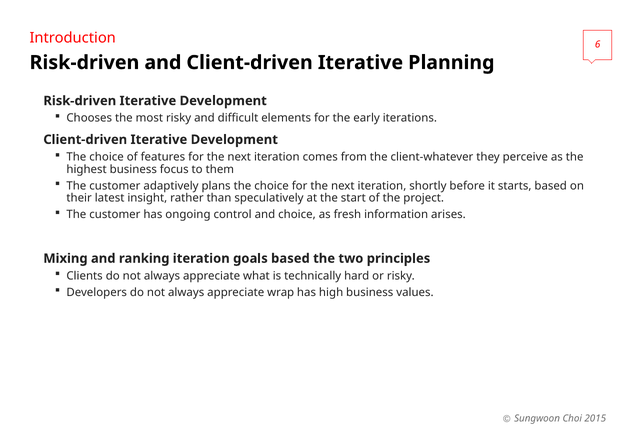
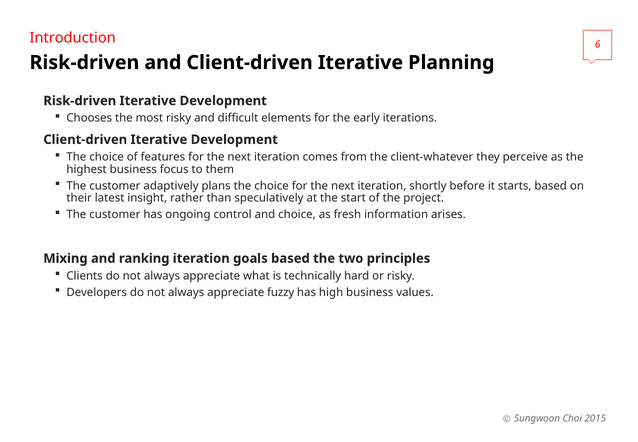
wrap: wrap -> fuzzy (281, 292)
